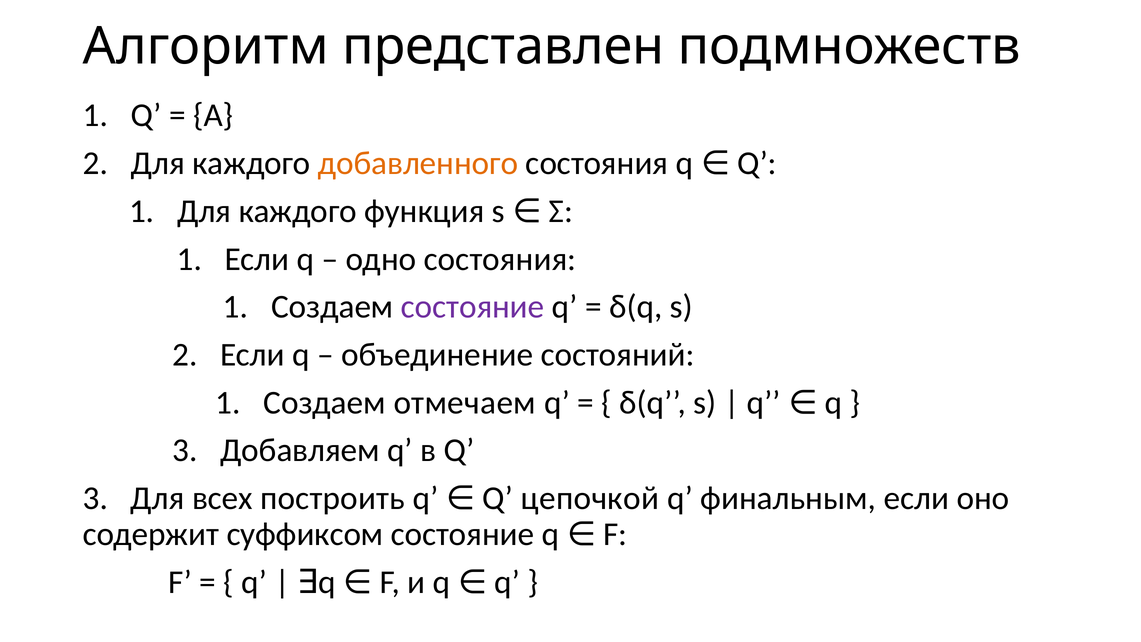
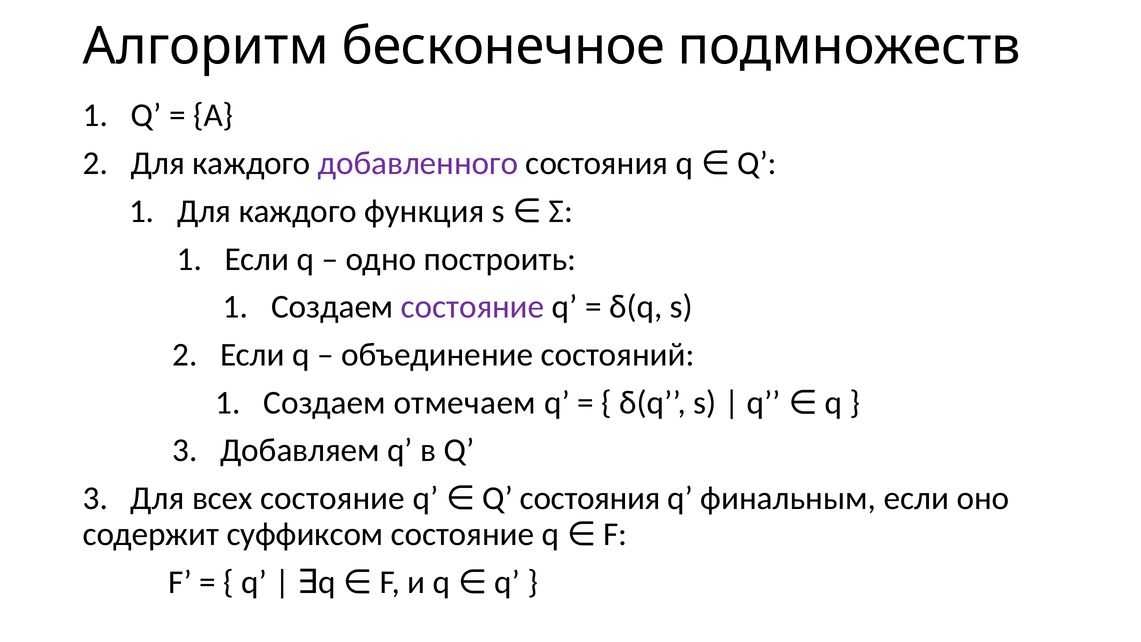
представлен: представлен -> бесконечное (503, 46)
добавленного colour: orange -> purple (418, 163)
одно состояния: состояния -> построить (500, 259)
всех построить: построить -> состояние (333, 498)
Q цепочкой: цепочкой -> состояния (590, 498)
